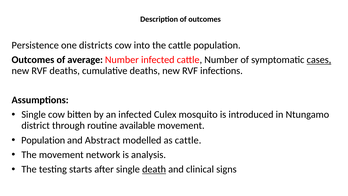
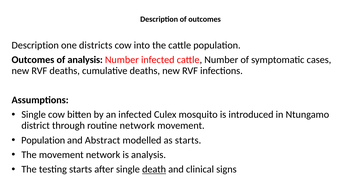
Persistence: Persistence -> Description (35, 45)
of average: average -> analysis (85, 60)
cases underline: present -> none (319, 60)
routine available: available -> network (137, 125)
as cattle: cattle -> starts (188, 140)
